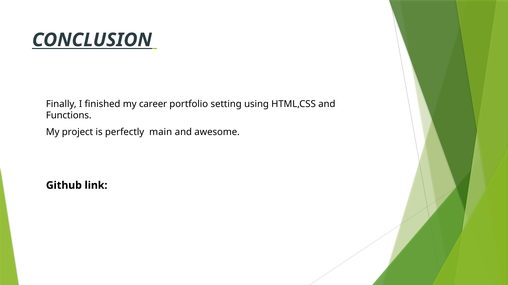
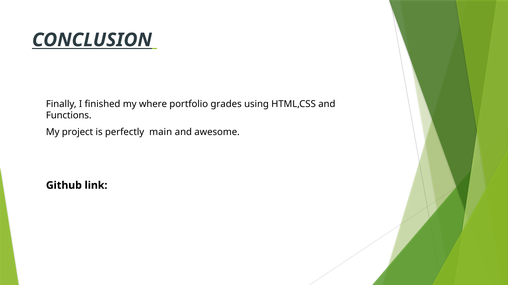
career: career -> where (153, 104)
setting: setting -> grades (226, 104)
